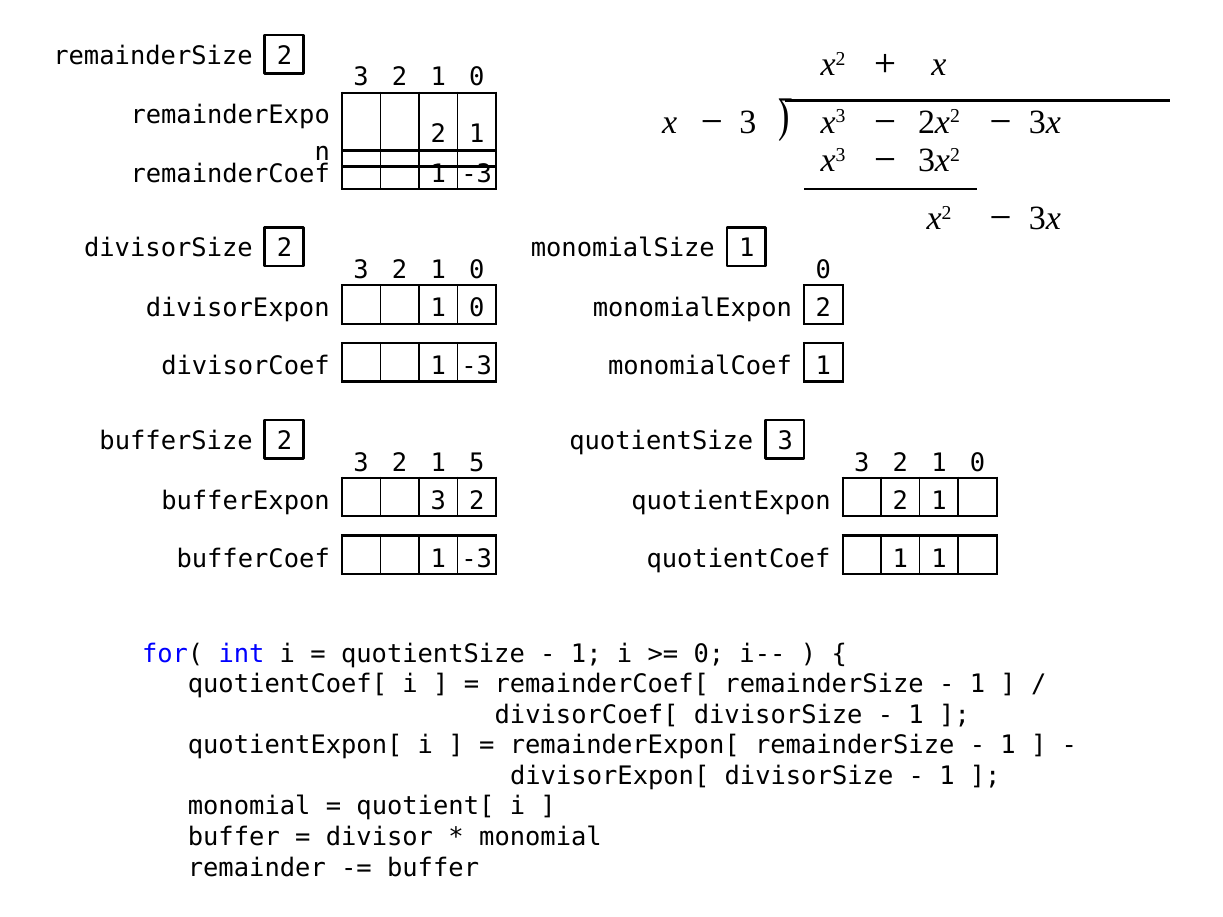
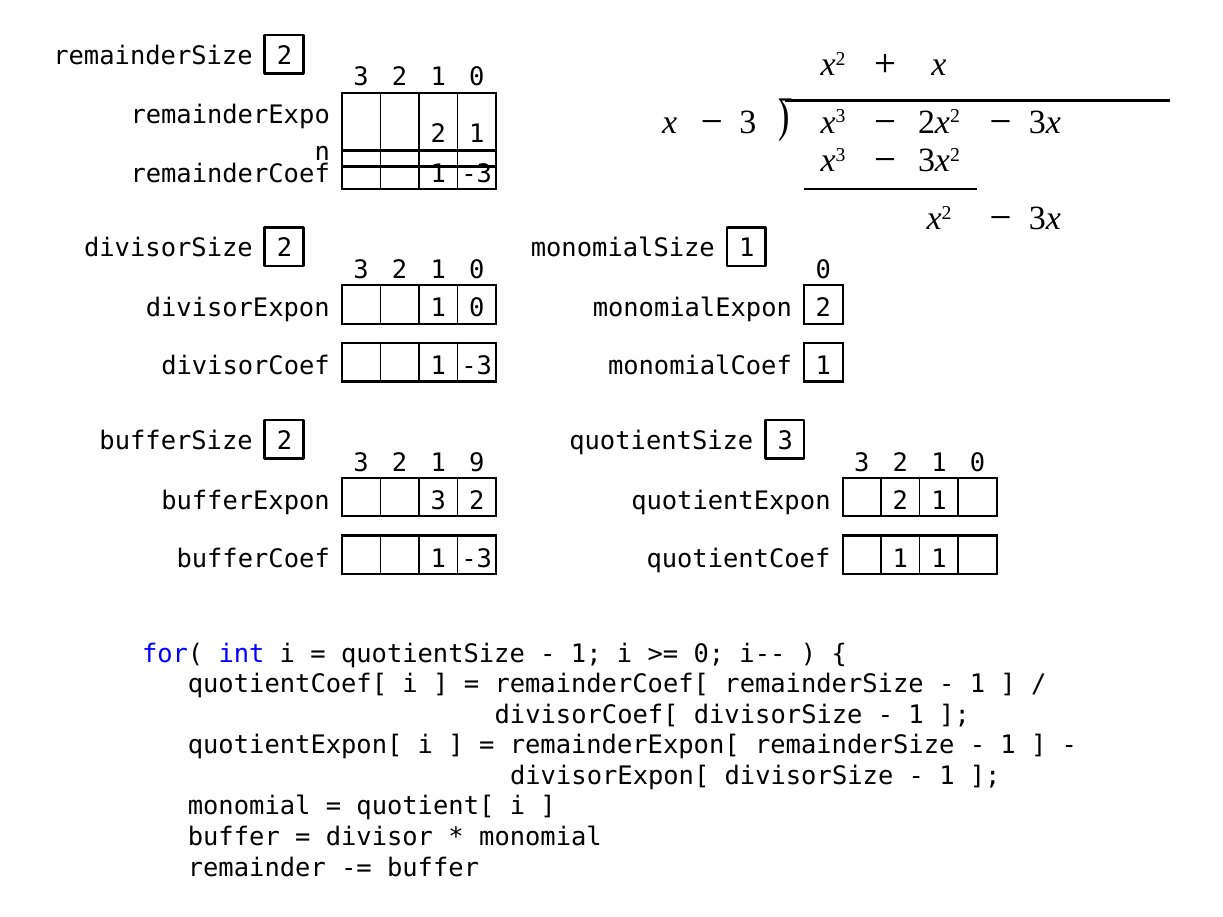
5: 5 -> 9 (477, 463)
